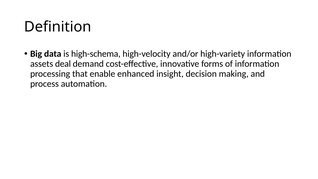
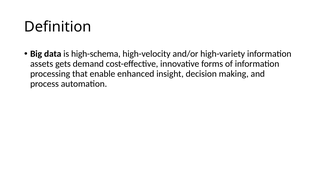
deal: deal -> gets (63, 64)
